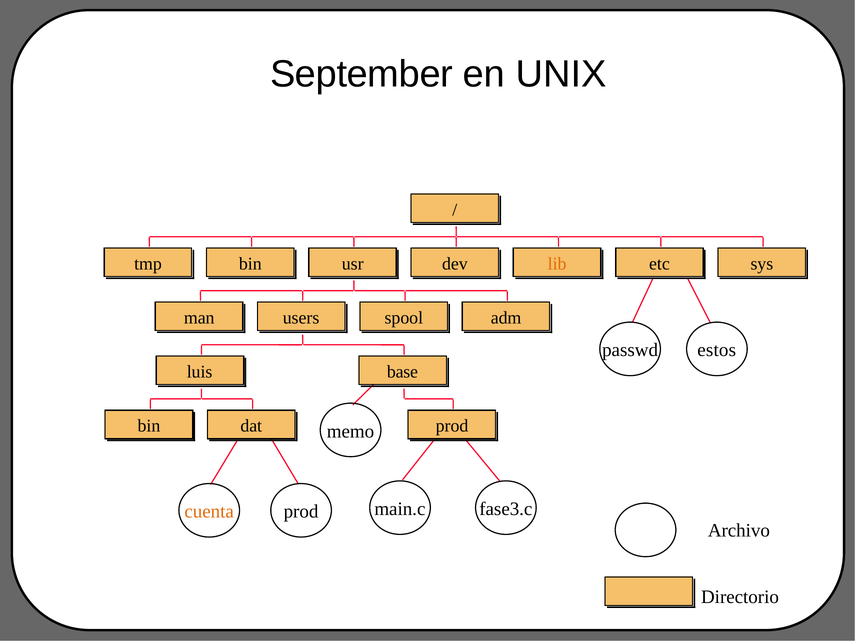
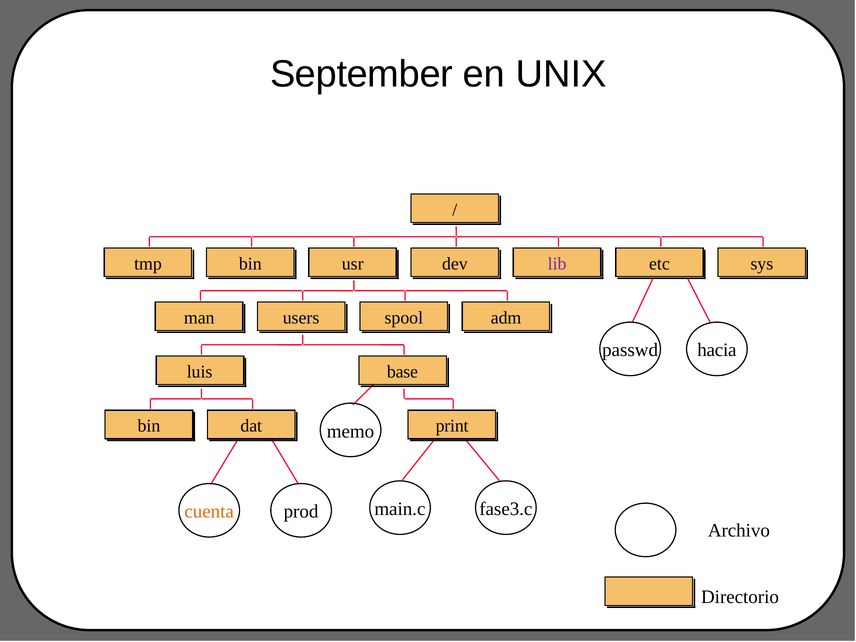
lib colour: orange -> purple (557, 264)
estos: estos -> hacia (717, 350)
prod: prod -> print (452, 426)
